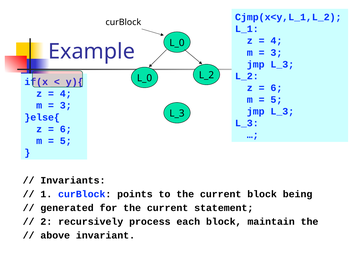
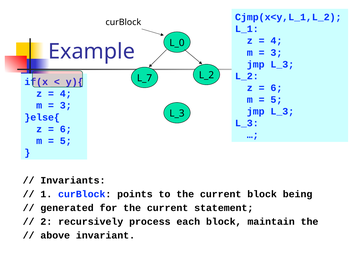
L_0: L_0 -> L_7 (145, 78)
